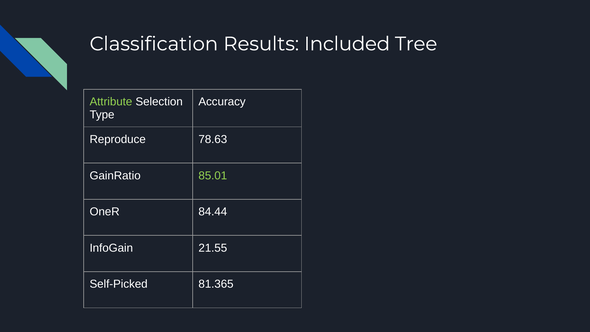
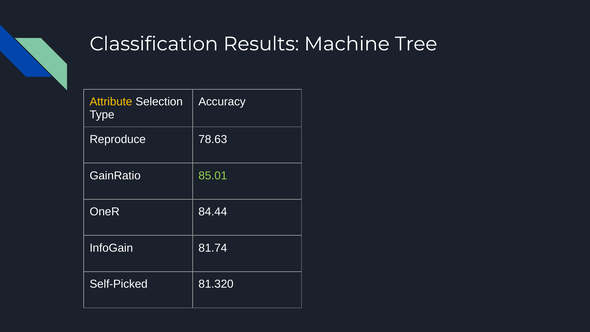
Included: Included -> Machine (347, 44)
Attribute colour: light green -> yellow (111, 102)
21.55: 21.55 -> 81.74 (213, 248)
81.365: 81.365 -> 81.320 (216, 284)
